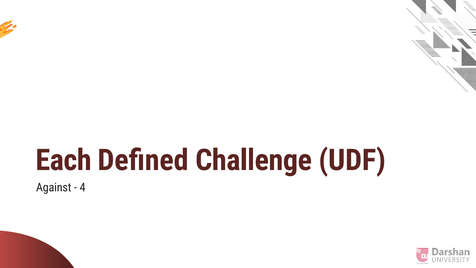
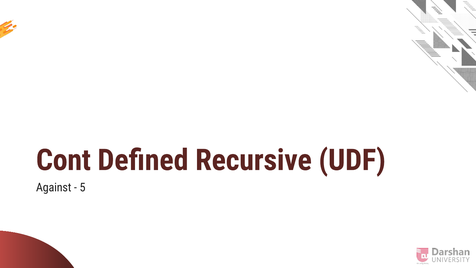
Each: Each -> Cont (63, 160)
Challenge: Challenge -> Recursive (254, 160)
4: 4 -> 5 (83, 187)
